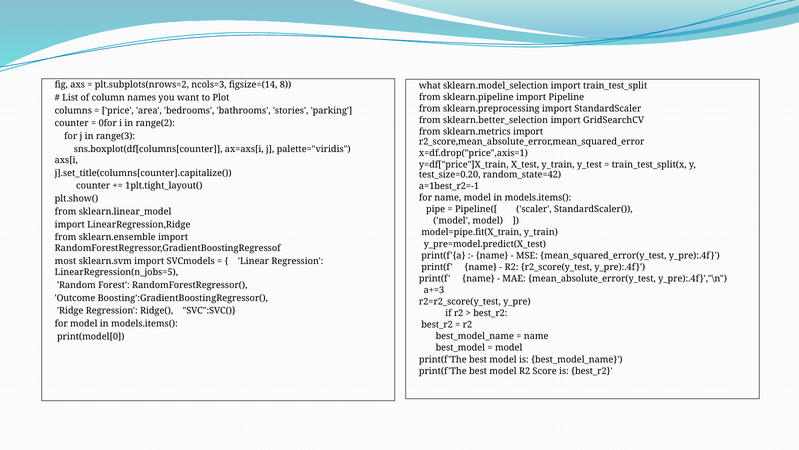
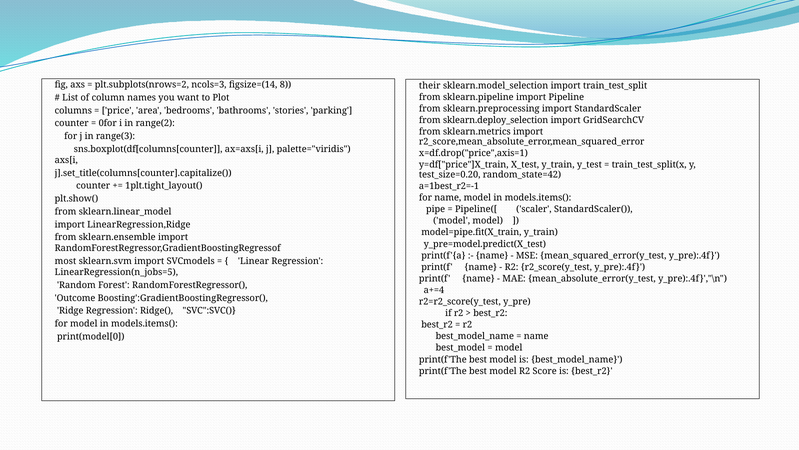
what: what -> their (430, 85)
sklearn.better_selection: sklearn.better_selection -> sklearn.deploy_selection (496, 120)
a+=3: a+=3 -> a+=4 (434, 290)
